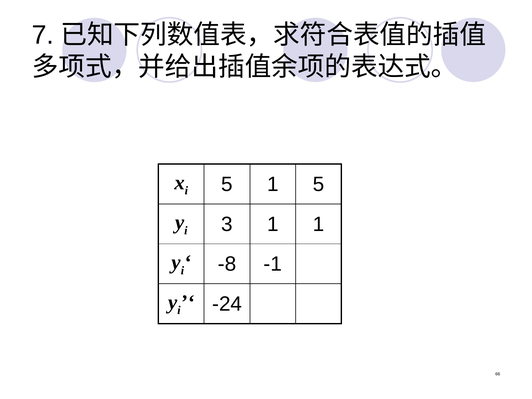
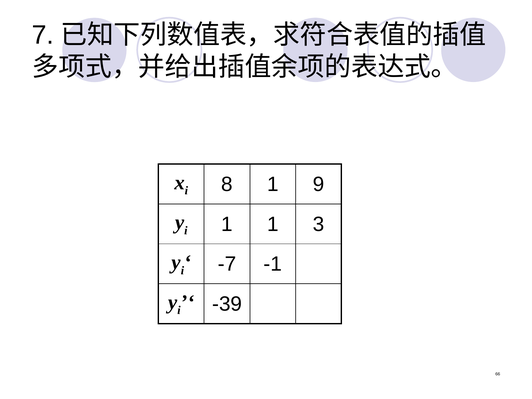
5: 5 -> 8 (227, 184)
1 5: 5 -> 9 (319, 184)
3: 3 -> 1 (227, 224)
1 1: 1 -> 3 (319, 224)
-8: -8 -> -7 (227, 264)
-24: -24 -> -39 (227, 304)
